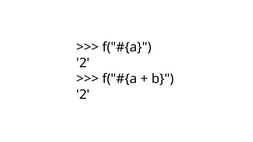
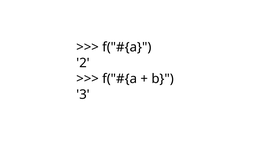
2: 2 -> 3 (83, 95)
